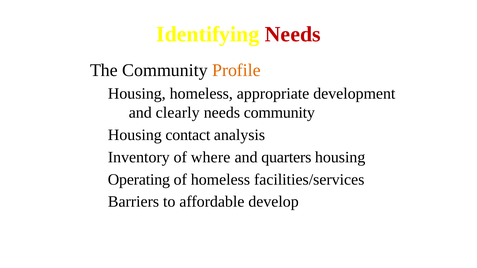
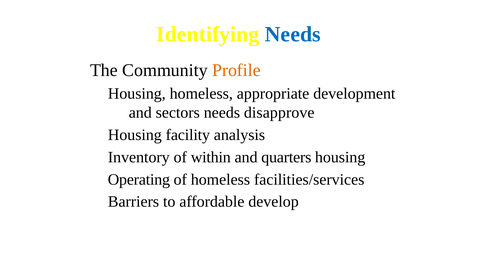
Needs colour: red -> blue (293, 34)
clearly: clearly -> sectors (178, 113)
needs community: community -> disapprove (279, 113)
contact: contact -> facility (188, 135)
where: where -> within (211, 157)
